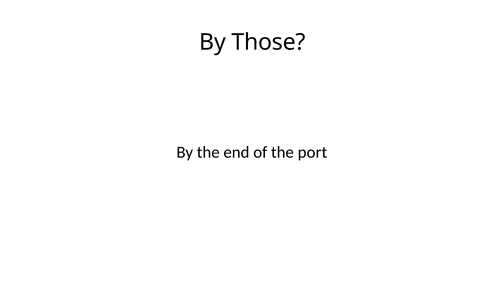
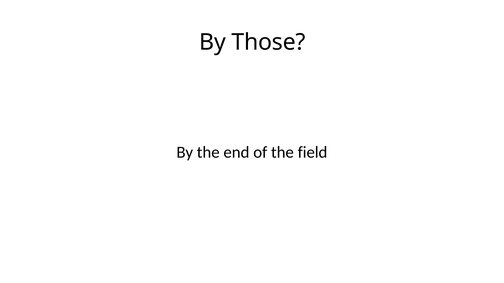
port: port -> field (313, 153)
